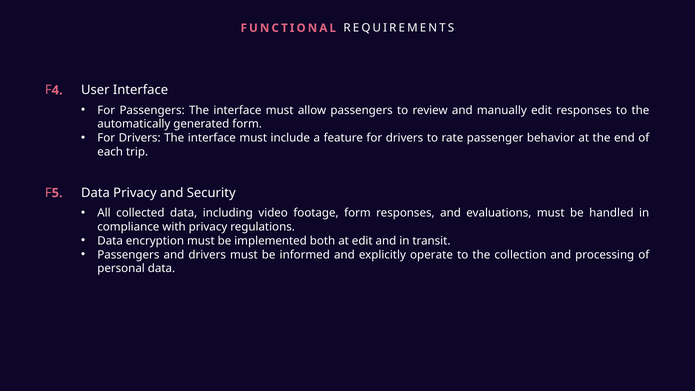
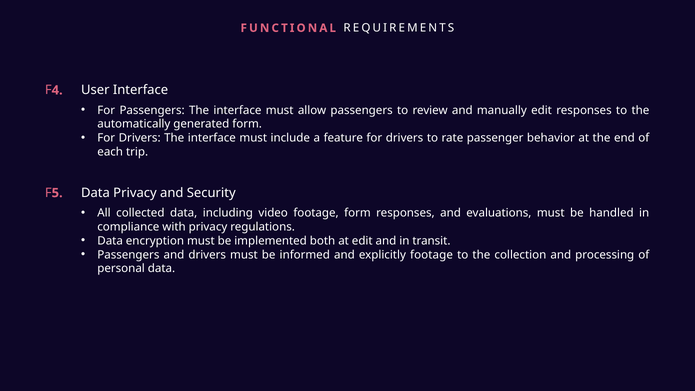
explicitly operate: operate -> footage (431, 255)
